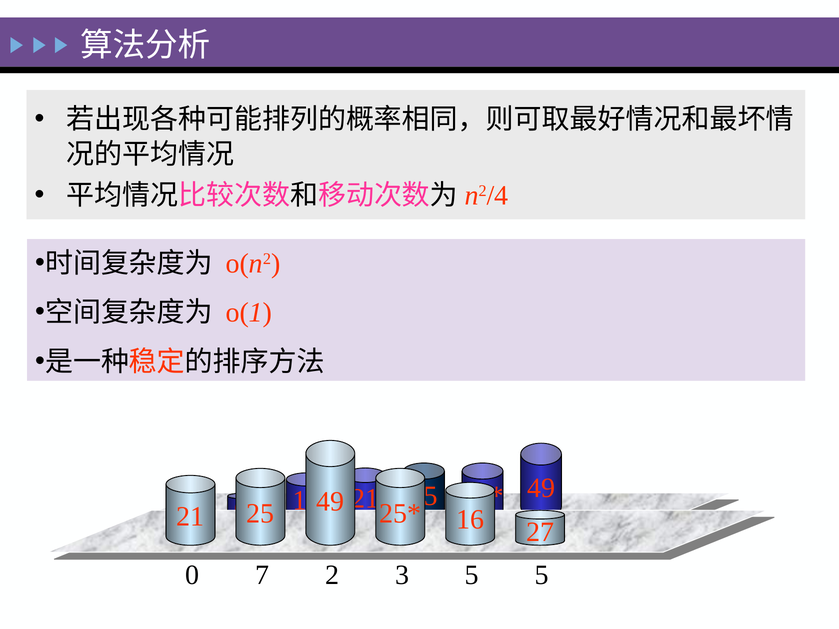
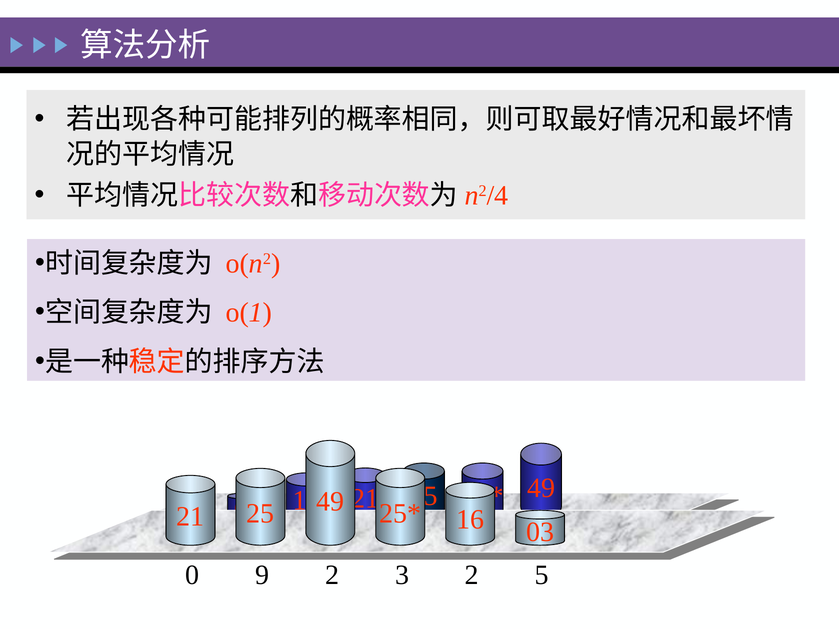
27: 27 -> 03 (540, 532)
7: 7 -> 9 (262, 575)
3 5: 5 -> 2 (472, 575)
